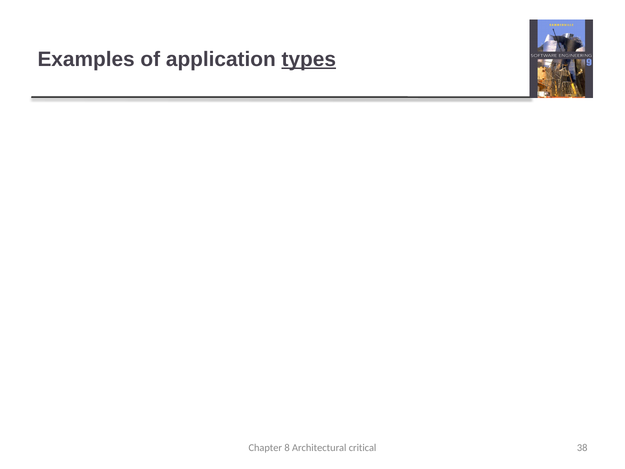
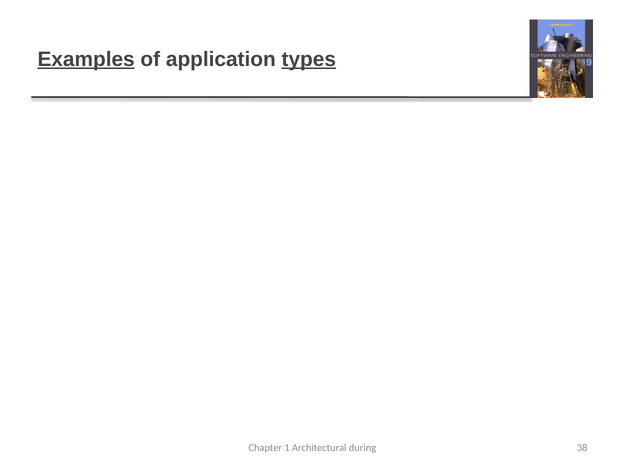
Examples underline: none -> present (86, 59)
8: 8 -> 1 (287, 448)
Architectural critical: critical -> during (362, 448)
